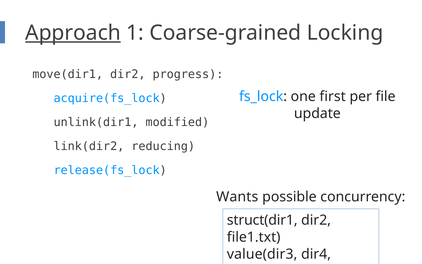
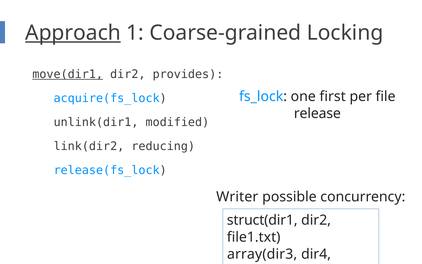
move(dir1 underline: none -> present (68, 74)
progress: progress -> provides (188, 74)
update: update -> release (317, 113)
Wants: Wants -> Writer (237, 197)
value(dir3: value(dir3 -> array(dir3 (262, 254)
